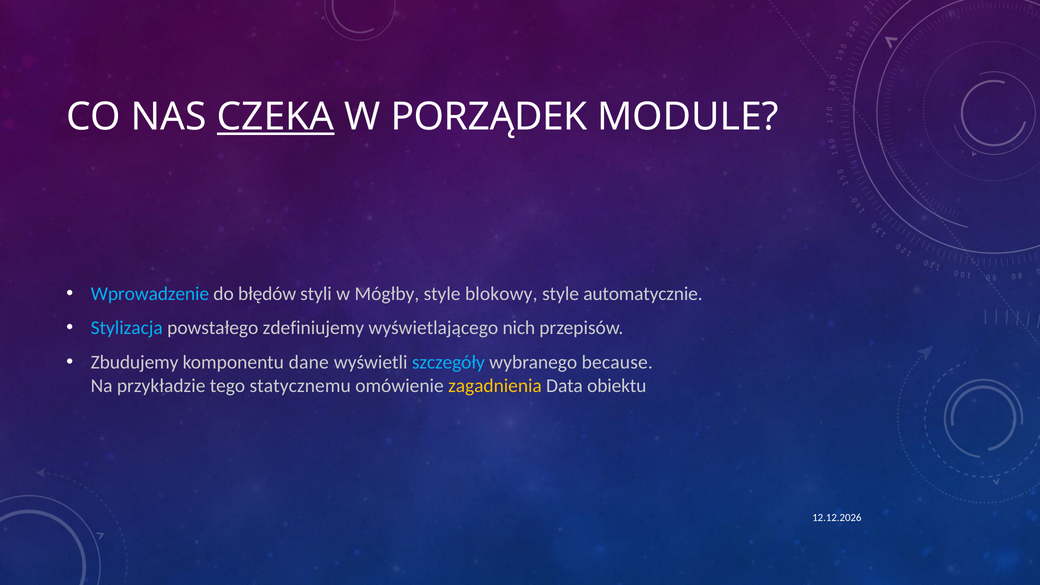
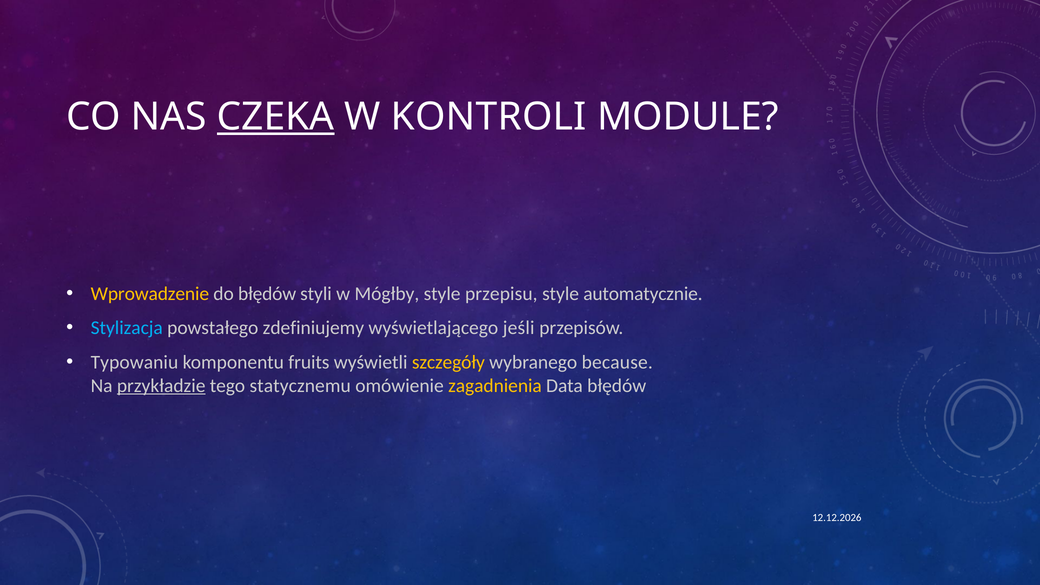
PORZĄDEK: PORZĄDEK -> KONTROLI (489, 117)
Wprowadzenie colour: light blue -> yellow (150, 294)
blokowy: blokowy -> przepisu (501, 294)
nich: nich -> jeśli (519, 328)
Zbudujemy: Zbudujemy -> Typowaniu (134, 362)
dane: dane -> fruits (309, 362)
szczegóły colour: light blue -> yellow (448, 362)
przykładzie underline: none -> present (161, 386)
Data obiektu: obiektu -> błędów (617, 386)
